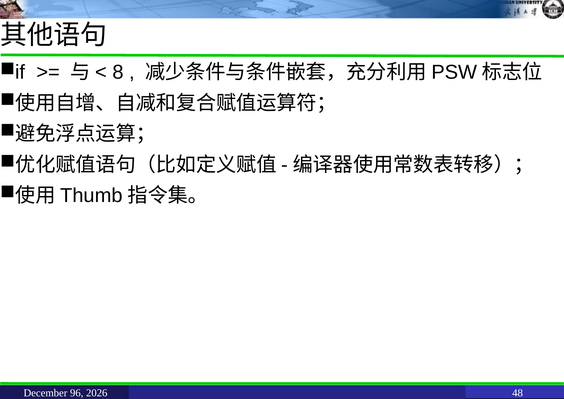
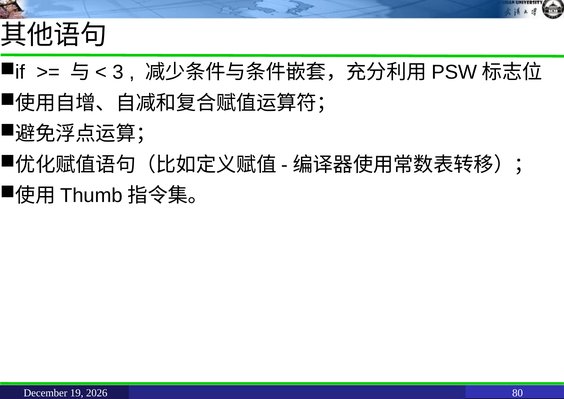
8: 8 -> 3 (118, 72)
96: 96 -> 19 (77, 393)
48: 48 -> 80 (518, 393)
